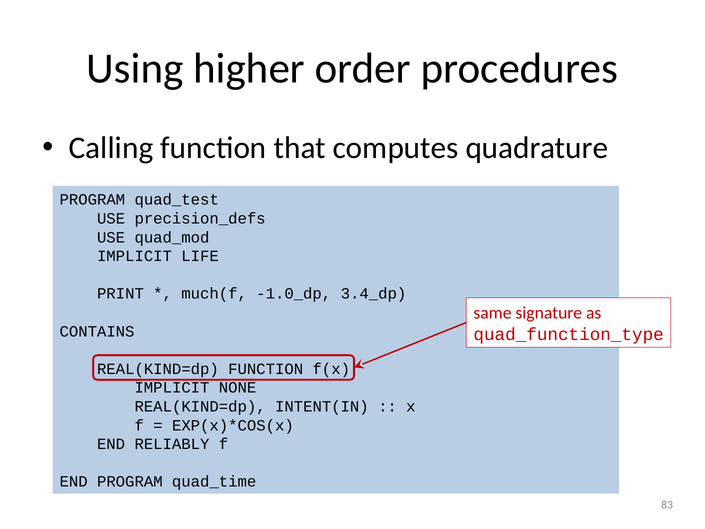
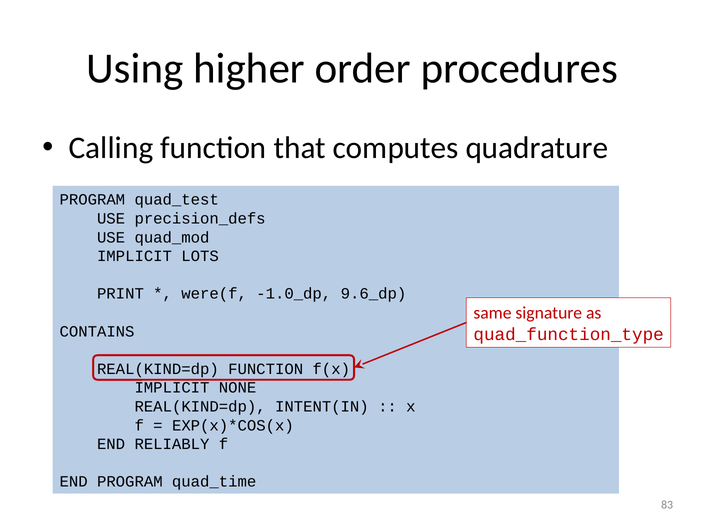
LIFE: LIFE -> LOTS (200, 256)
much(f: much(f -> were(f (214, 294)
3.4_dp: 3.4_dp -> 9.6_dp (373, 294)
